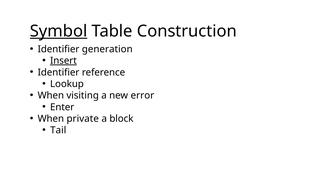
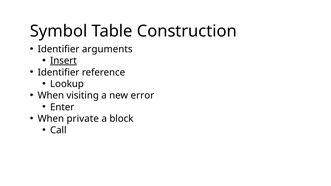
Symbol underline: present -> none (59, 31)
generation: generation -> arguments (107, 49)
Tail: Tail -> Call (58, 130)
